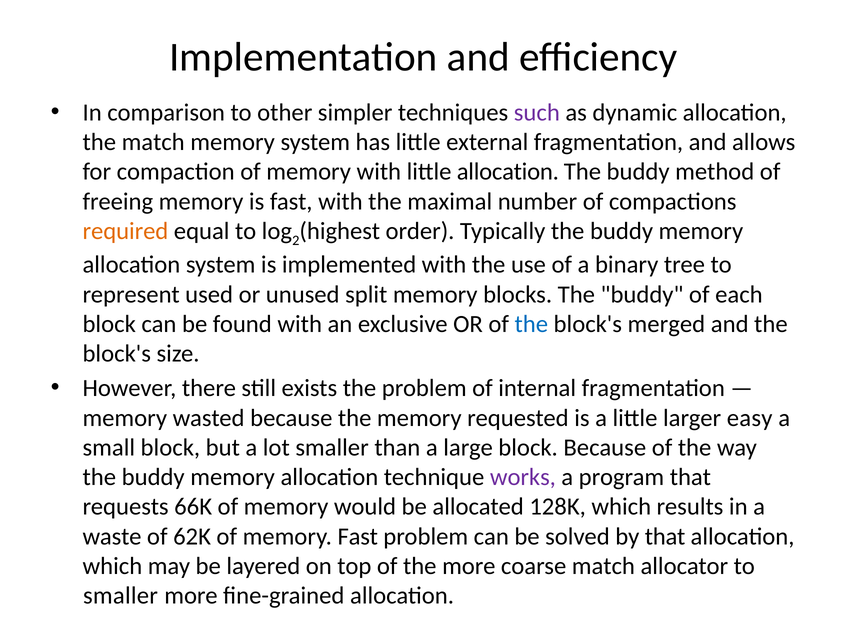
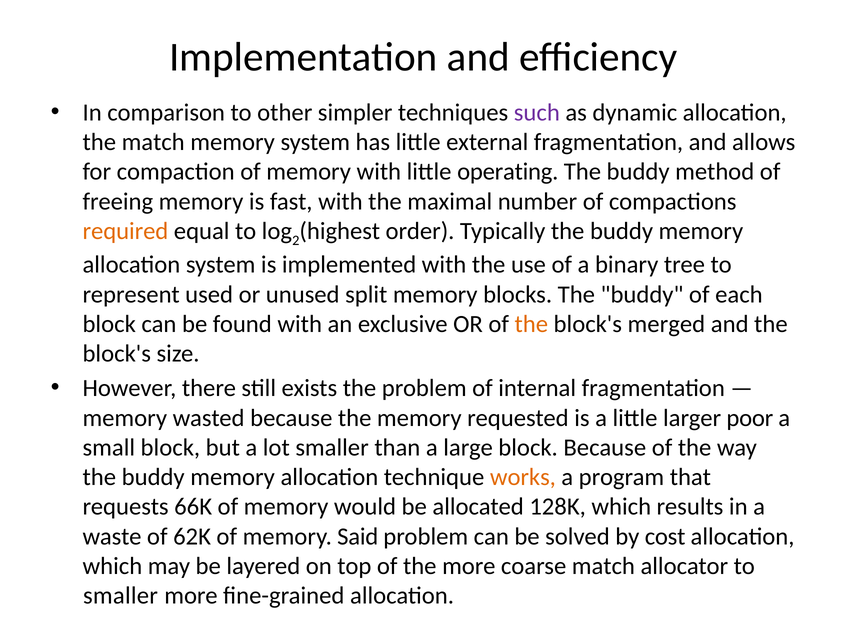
little allocation: allocation -> operating (508, 172)
the colour: blue -> orange (531, 324)
easy: easy -> poor (750, 418)
works colour: purple -> orange (523, 477)
memory Fast: Fast -> Said (358, 537)
by that: that -> cost (665, 537)
